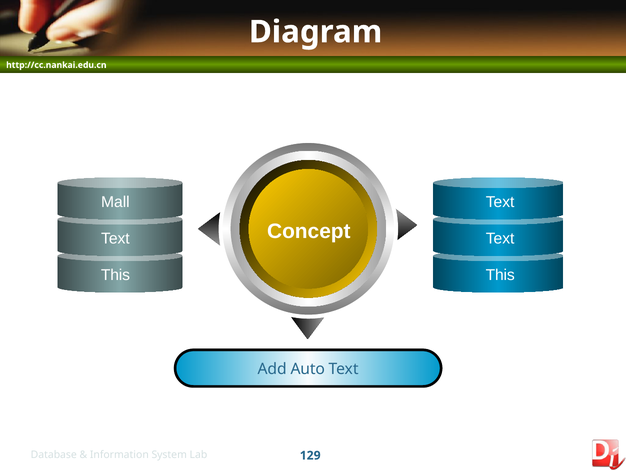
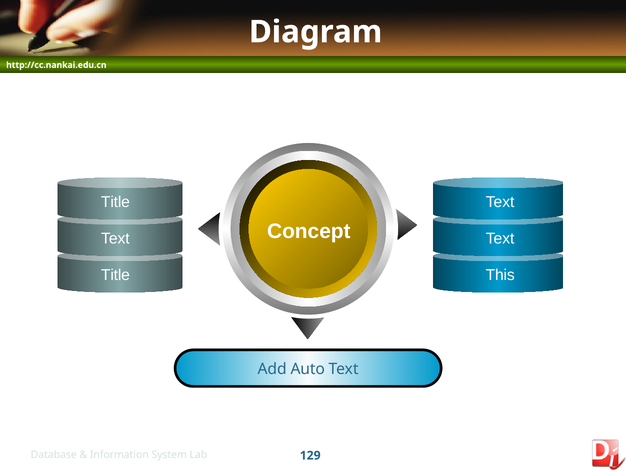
Mall: Mall -> Title (115, 202)
This: This -> Title (115, 275)
